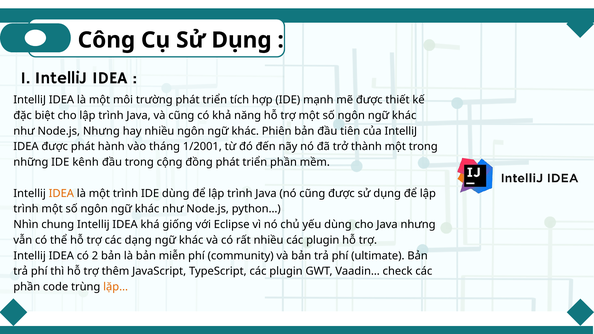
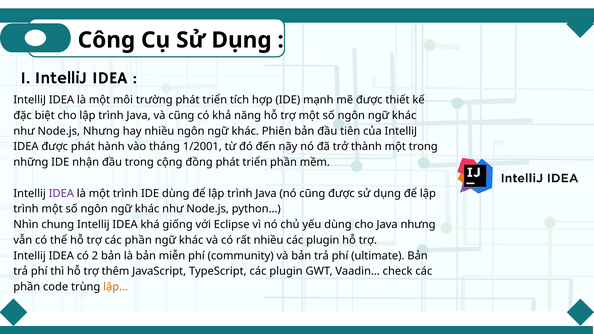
kênh: kênh -> nhận (86, 162)
IDEA colour: orange -> purple (61, 193)
trợ các dạng: dạng -> phần (138, 240)
